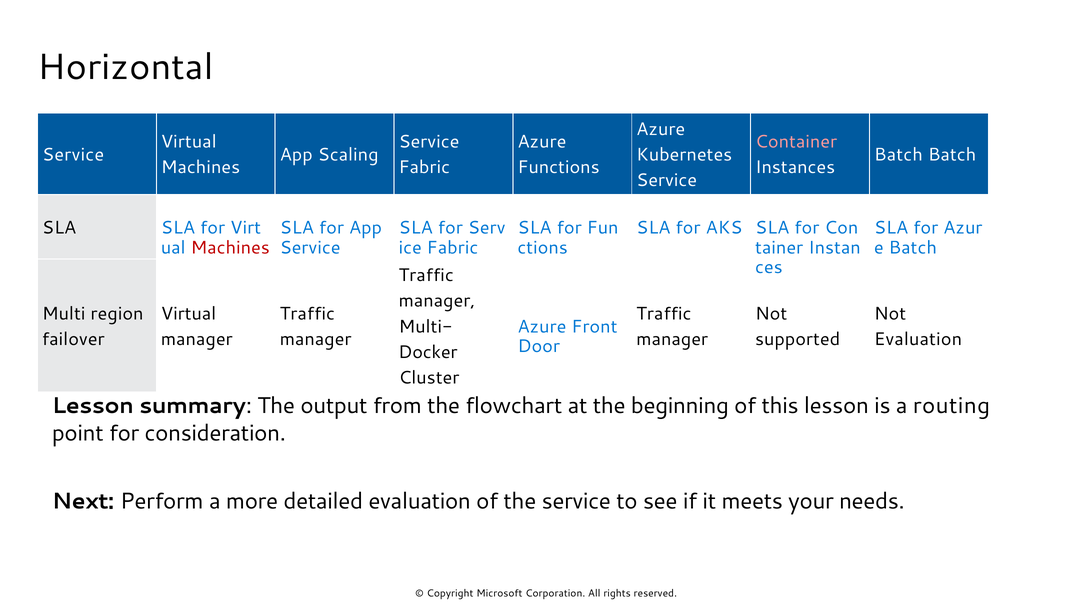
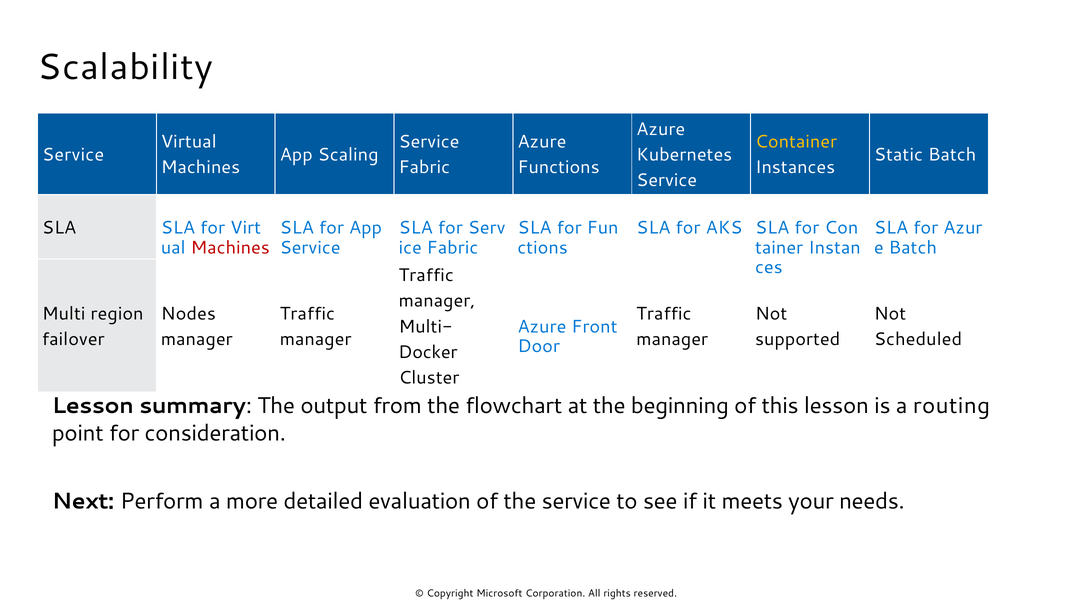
Horizontal: Horizontal -> Scalability (125, 67)
Container colour: pink -> yellow (796, 142)
Batch: Batch -> Static (898, 155)
Virtual: Virtual -> Nodes (188, 314)
Evaluation: Evaluation -> Scheduled (918, 339)
